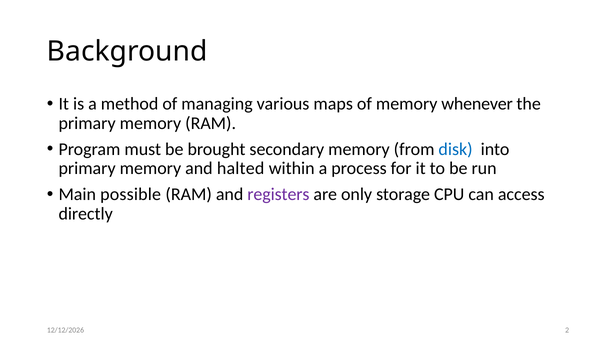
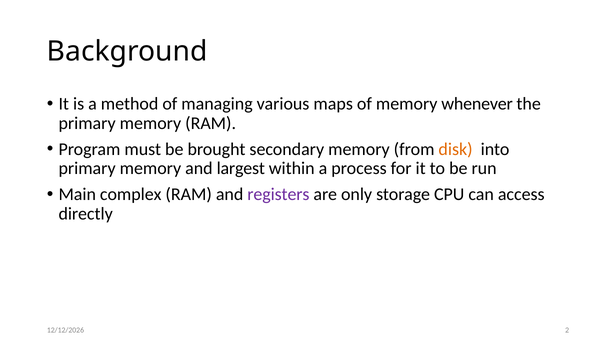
disk colour: blue -> orange (456, 149)
halted: halted -> largest (241, 169)
possible: possible -> complex (131, 195)
